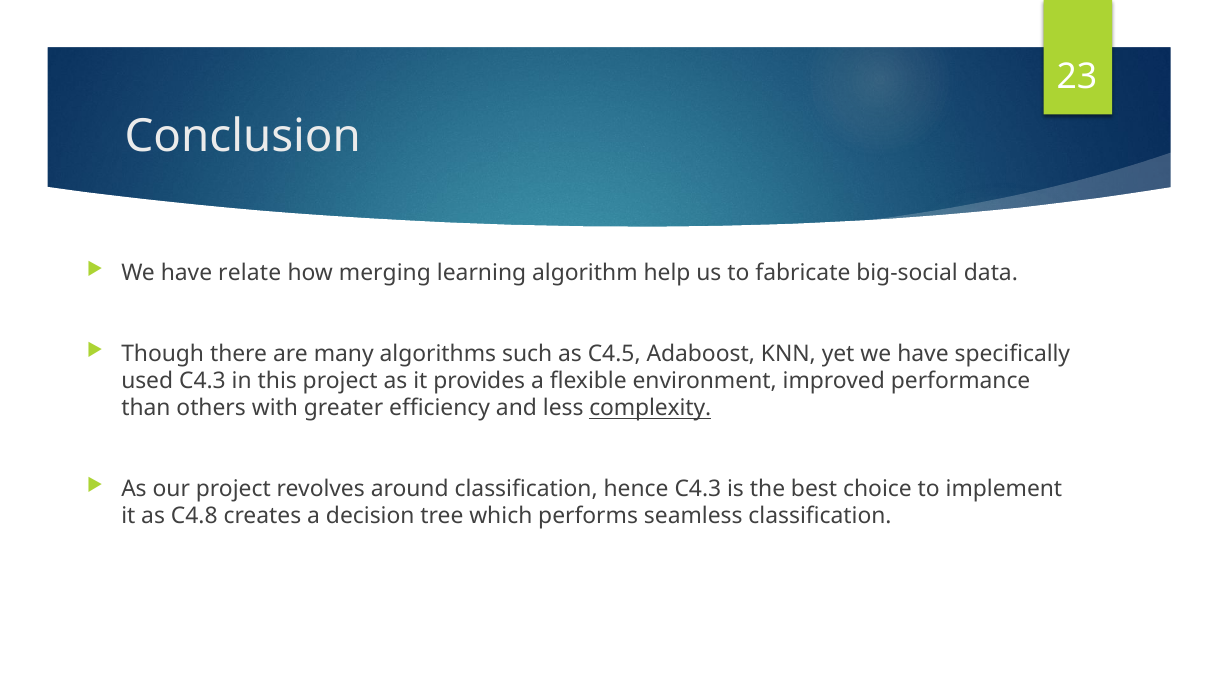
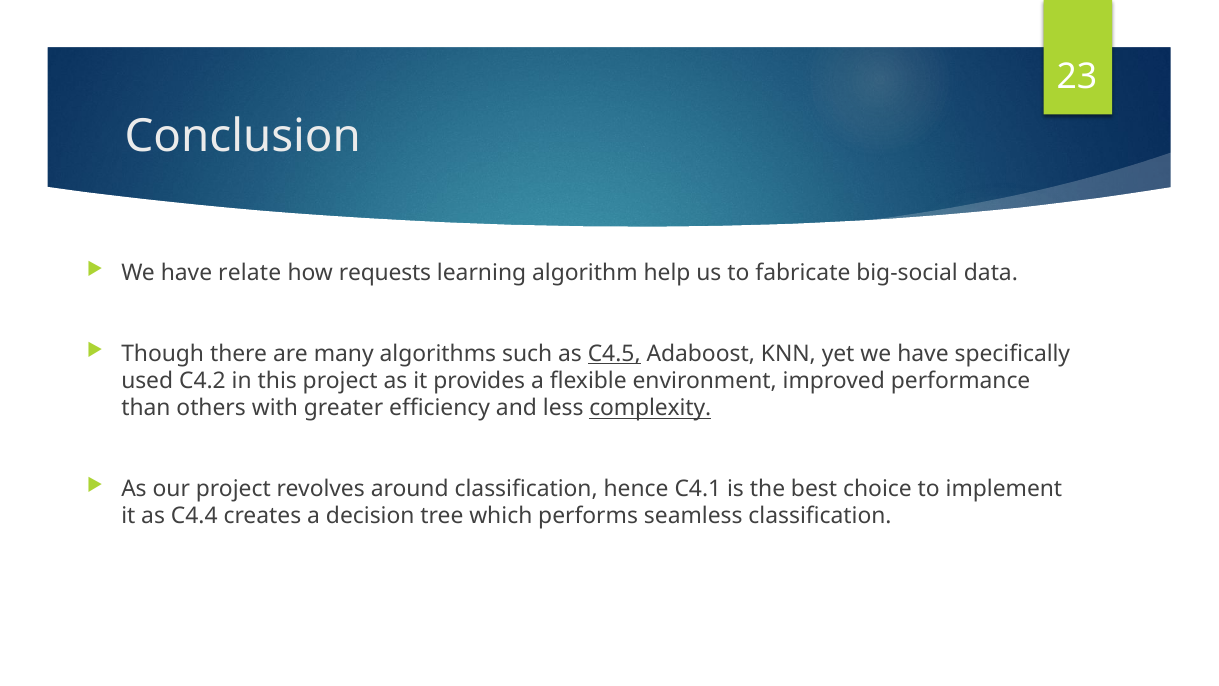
merging: merging -> requests (385, 273)
C4.5 underline: none -> present (614, 353)
used C4.3: C4.3 -> C4.2 (202, 381)
hence C4.3: C4.3 -> C4.1 (698, 489)
C4.8: C4.8 -> C4.4 (194, 516)
